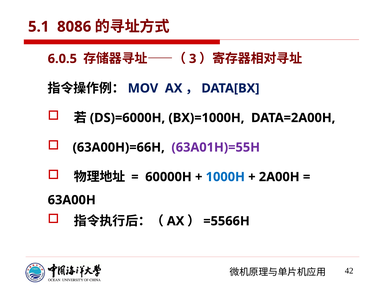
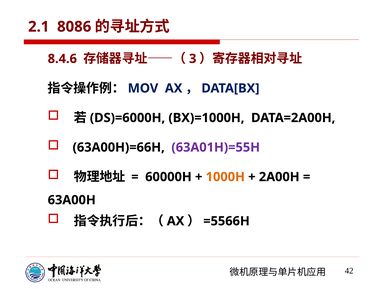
5.1: 5.1 -> 2.1 (39, 27)
6.0.5: 6.0.5 -> 8.4.6 (62, 59)
1000H colour: blue -> orange (225, 177)
